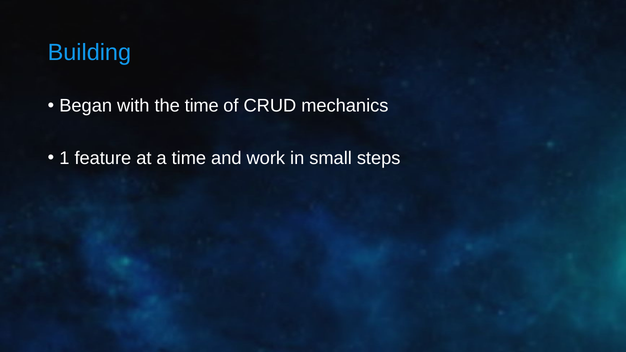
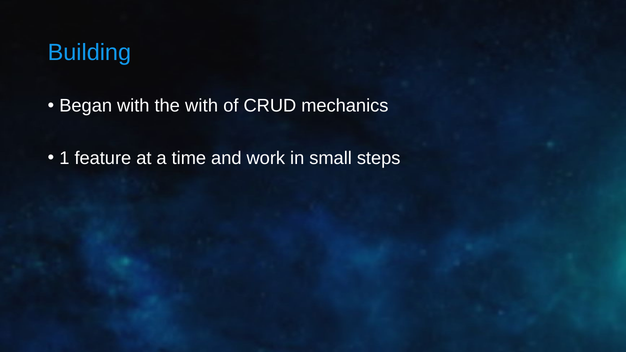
the time: time -> with (202, 106)
